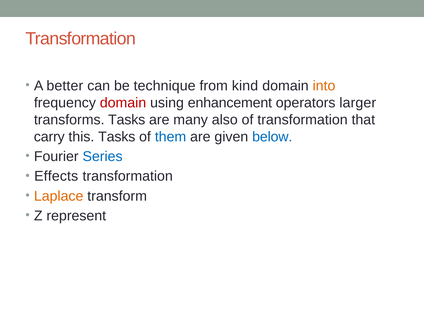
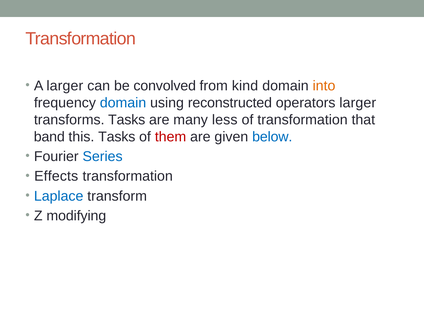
A better: better -> larger (65, 86)
technique: technique -> convolved (165, 86)
domain colour: red -> blue (123, 103)
enhancement: enhancement -> reconstructed (230, 103)
also: also -> less (225, 120)
carry: carry -> band (49, 137)
them colour: blue -> red (171, 137)
Laplace colour: orange -> blue (59, 196)
represent: represent -> modifying (76, 216)
